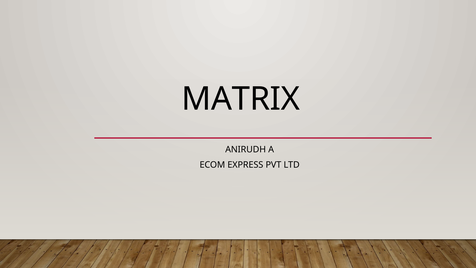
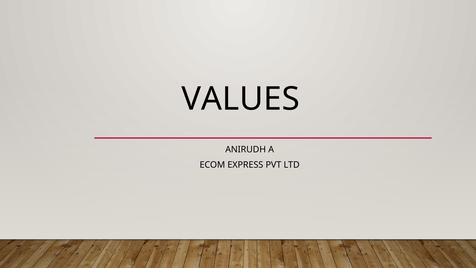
MATRIX: MATRIX -> VALUES (241, 99)
